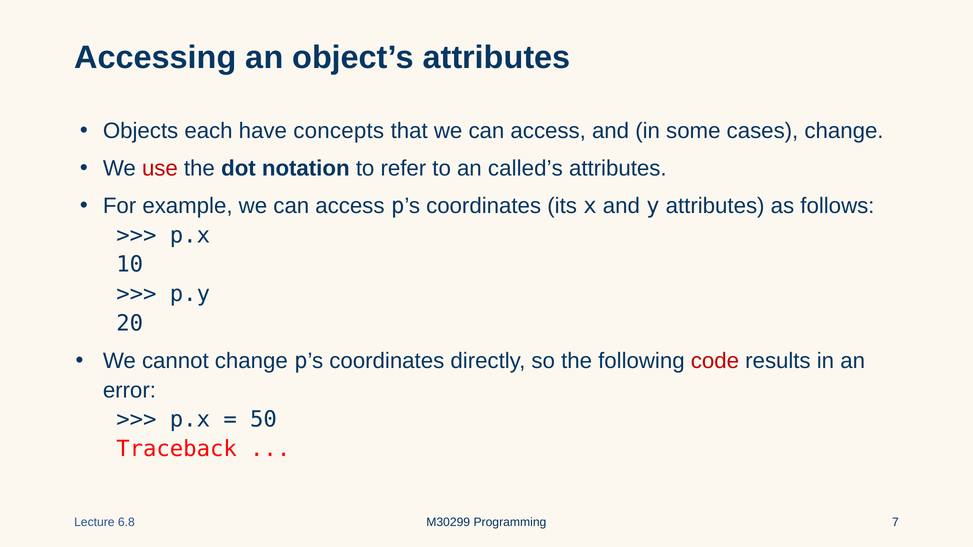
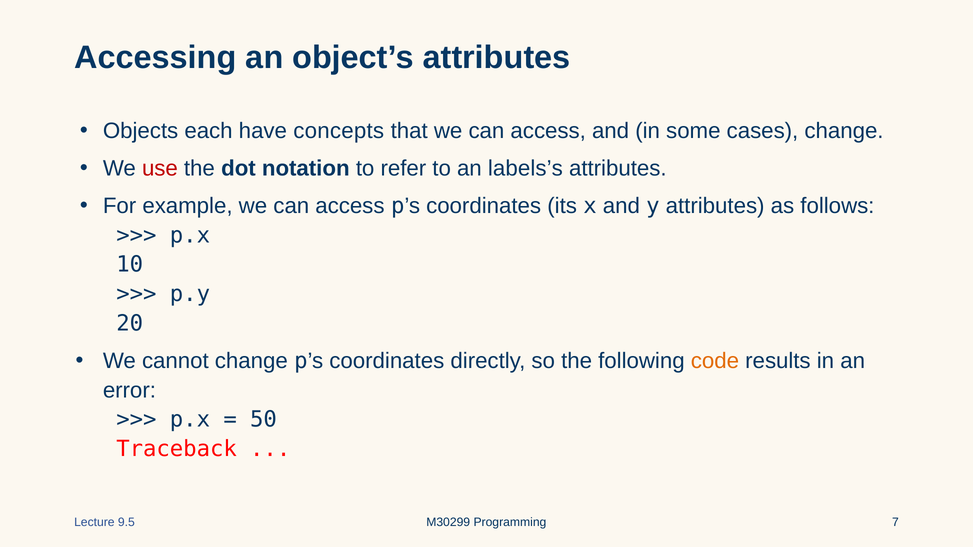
called’s: called’s -> labels’s (525, 168)
code colour: red -> orange (715, 361)
6.8: 6.8 -> 9.5 (126, 523)
